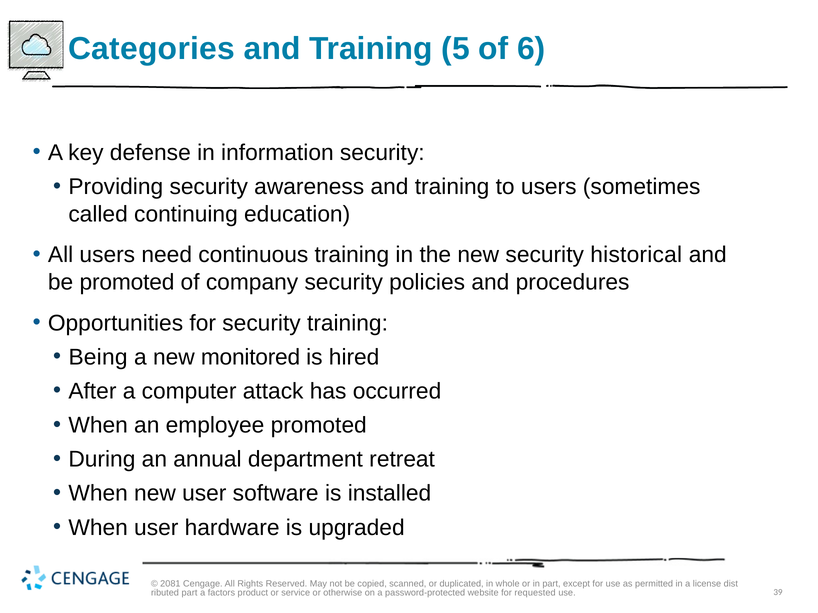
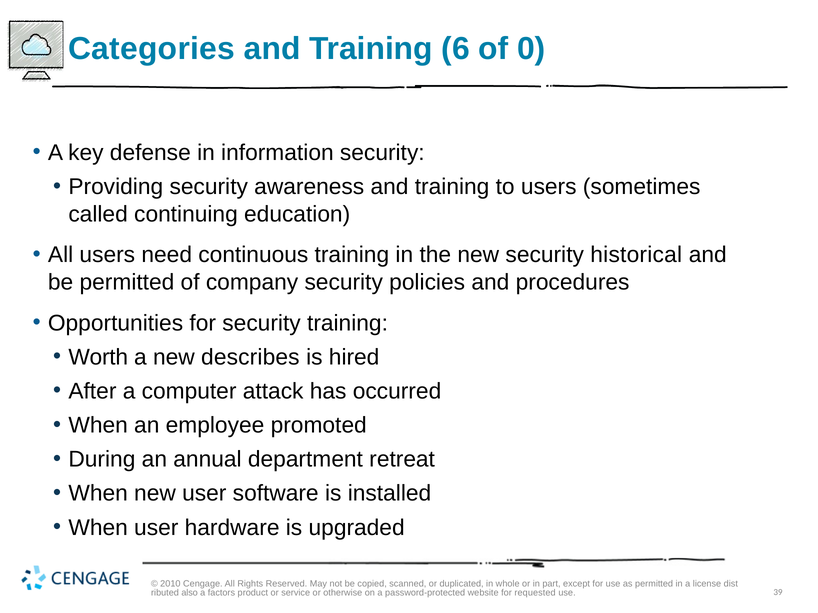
5: 5 -> 6 (456, 49)
6: 6 -> 0 (531, 49)
be promoted: promoted -> permitted (127, 282)
Being: Being -> Worth (98, 357)
monitored: monitored -> describes (250, 357)
2081: 2081 -> 2010 (170, 584)
part: part -> also (190, 593)
